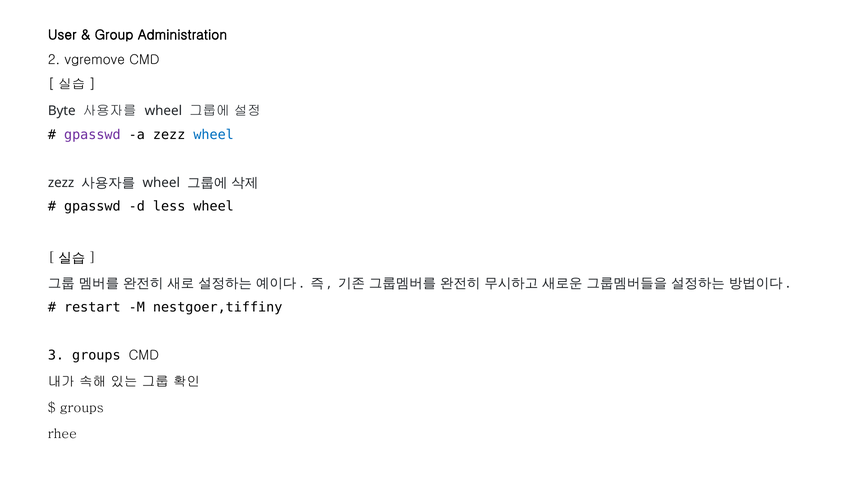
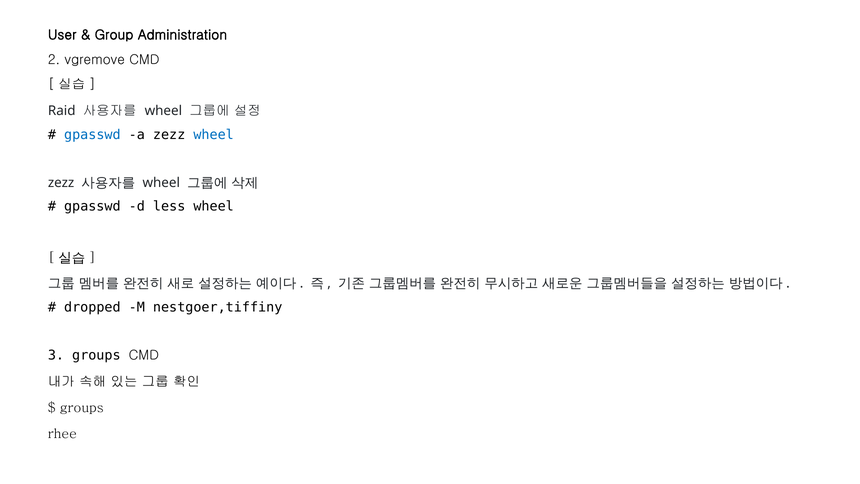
Byte: Byte -> Raid (62, 111)
gpasswd colour: purple -> blue (92, 135)
restart: restart -> dropped (92, 307)
